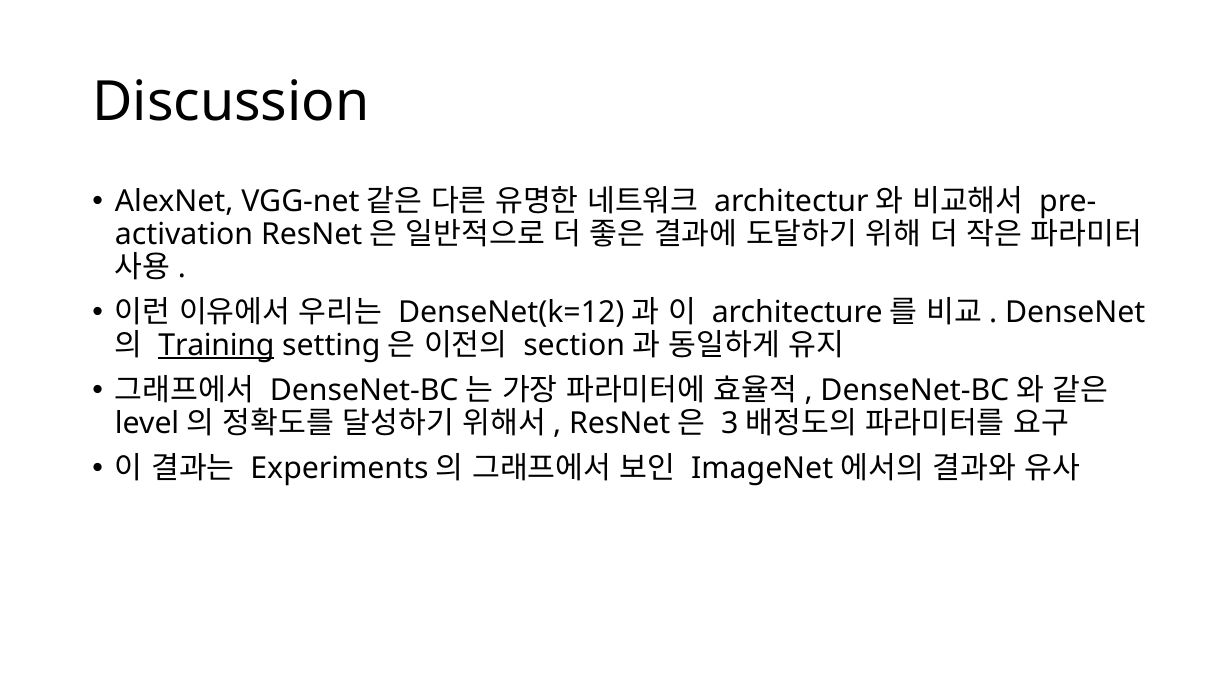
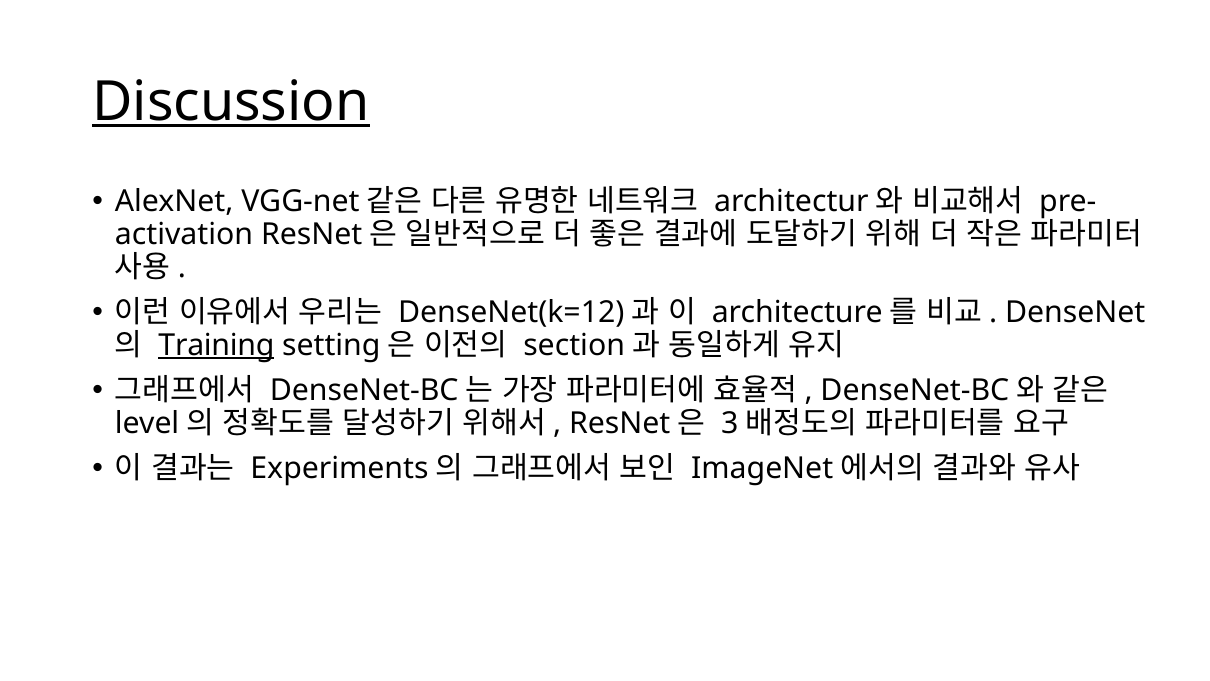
Discussion underline: none -> present (231, 102)
